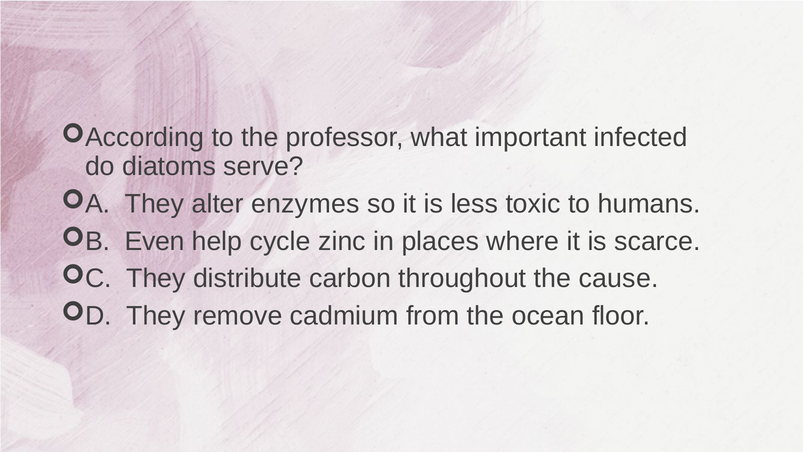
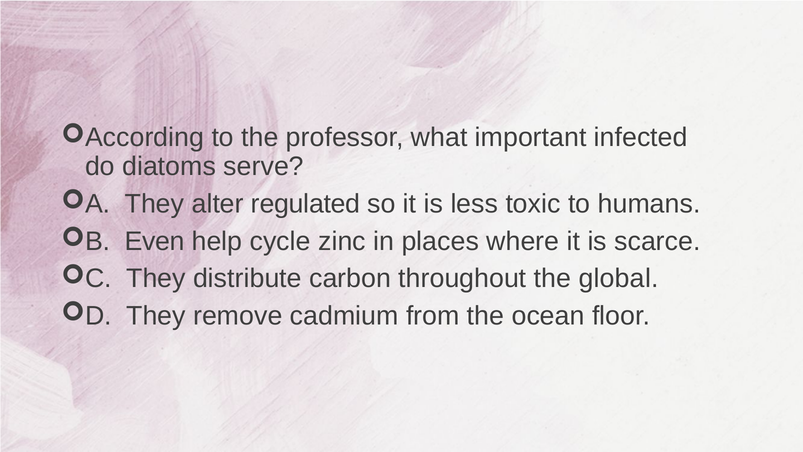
enzymes: enzymes -> regulated (306, 204)
cause: cause -> global (619, 278)
